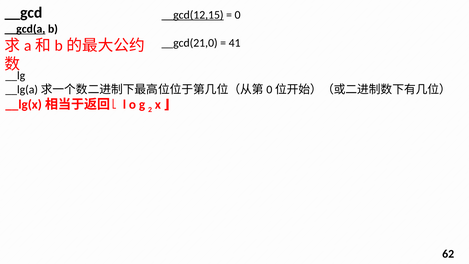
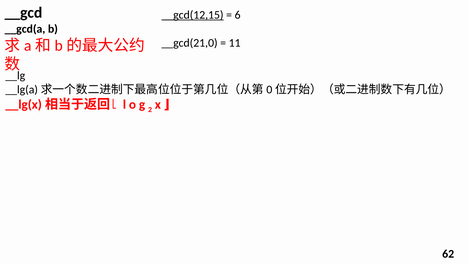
0: 0 -> 6 (238, 15)
__gcd(a underline: present -> none (25, 29)
41: 41 -> 11 (235, 43)
